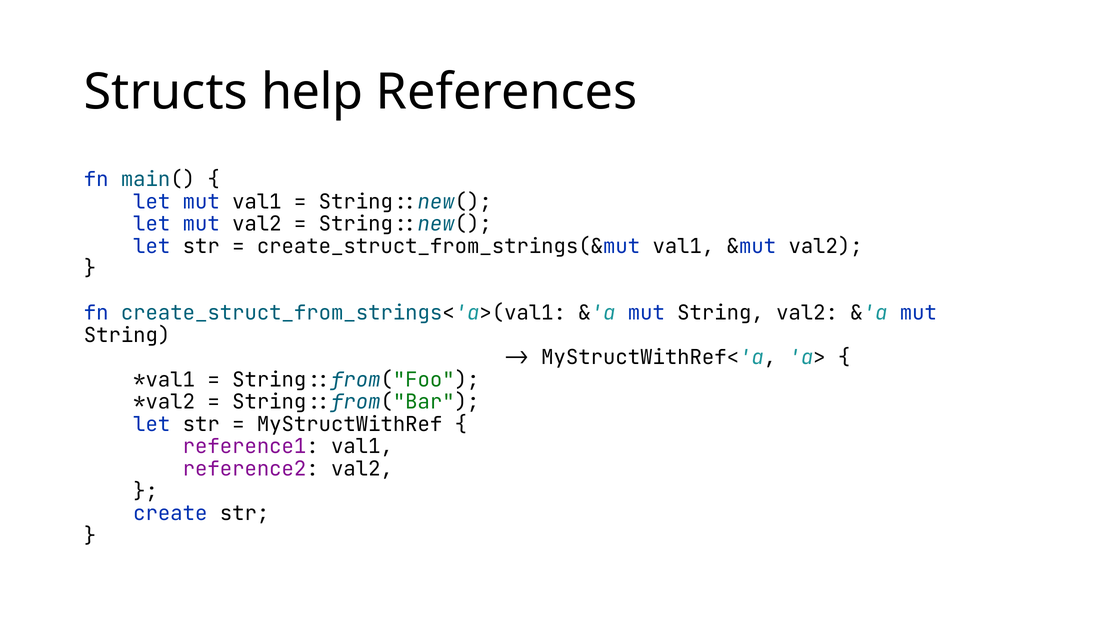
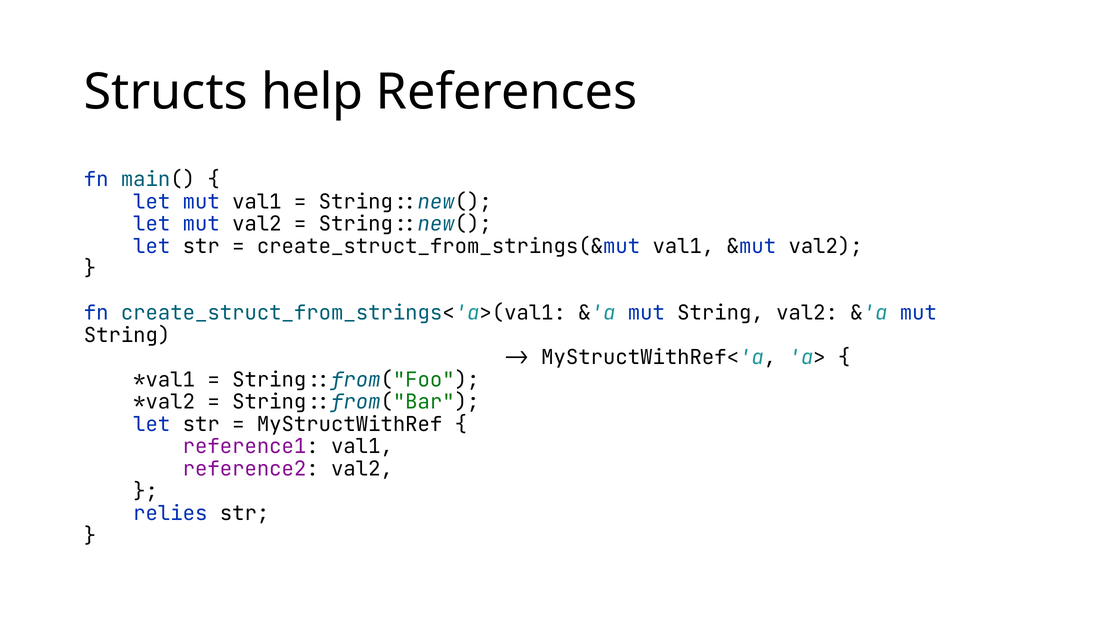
create: create -> relies (170, 514)
